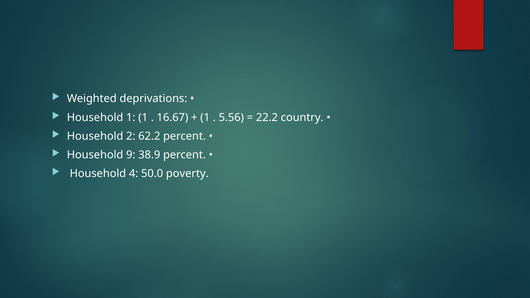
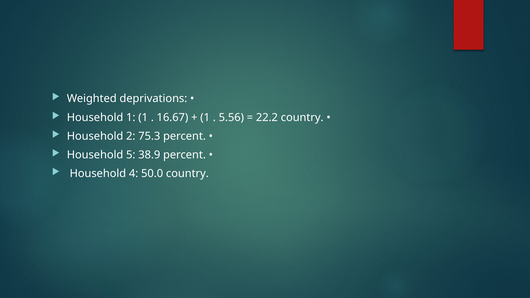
62.2: 62.2 -> 75.3 (149, 136)
9: 9 -> 5 (131, 155)
50.0 poverty: poverty -> country (187, 174)
